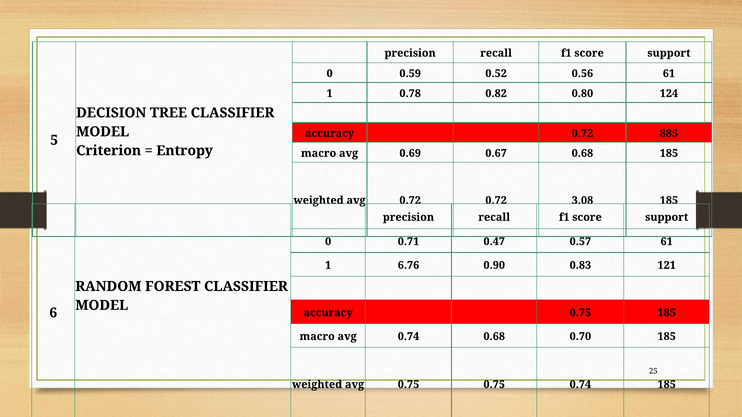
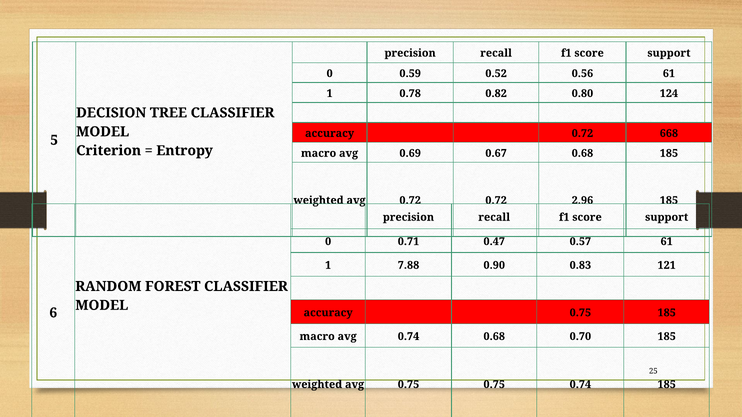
885: 885 -> 668 (669, 133)
3.08: 3.08 -> 2.96 (582, 201)
6.76: 6.76 -> 7.88 (409, 265)
